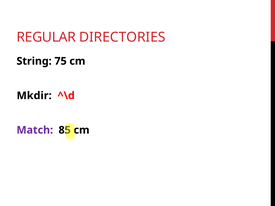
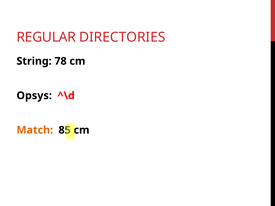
75: 75 -> 78 (61, 61)
Mkdir: Mkdir -> Opsys (34, 96)
Match colour: purple -> orange (35, 130)
